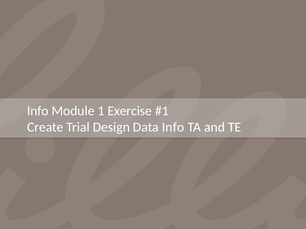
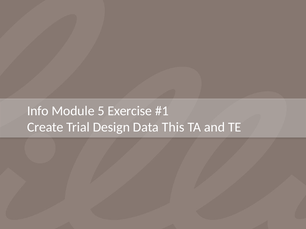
1: 1 -> 5 (101, 111)
Data Info: Info -> This (173, 127)
